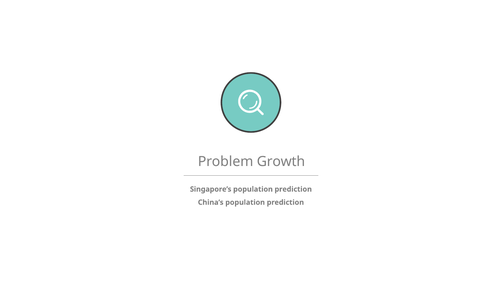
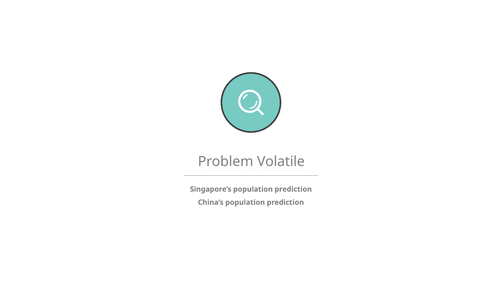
Growth: Growth -> Volatile (281, 162)
